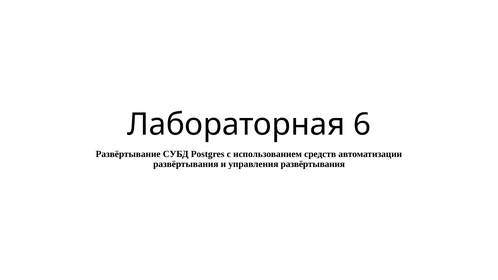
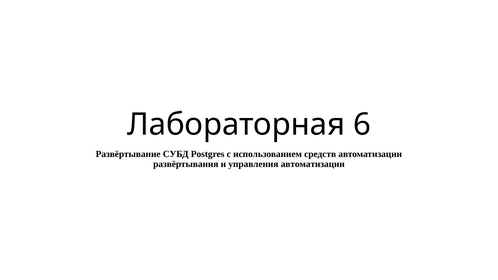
управления развёртывания: развёртывания -> автоматизации (313, 164)
